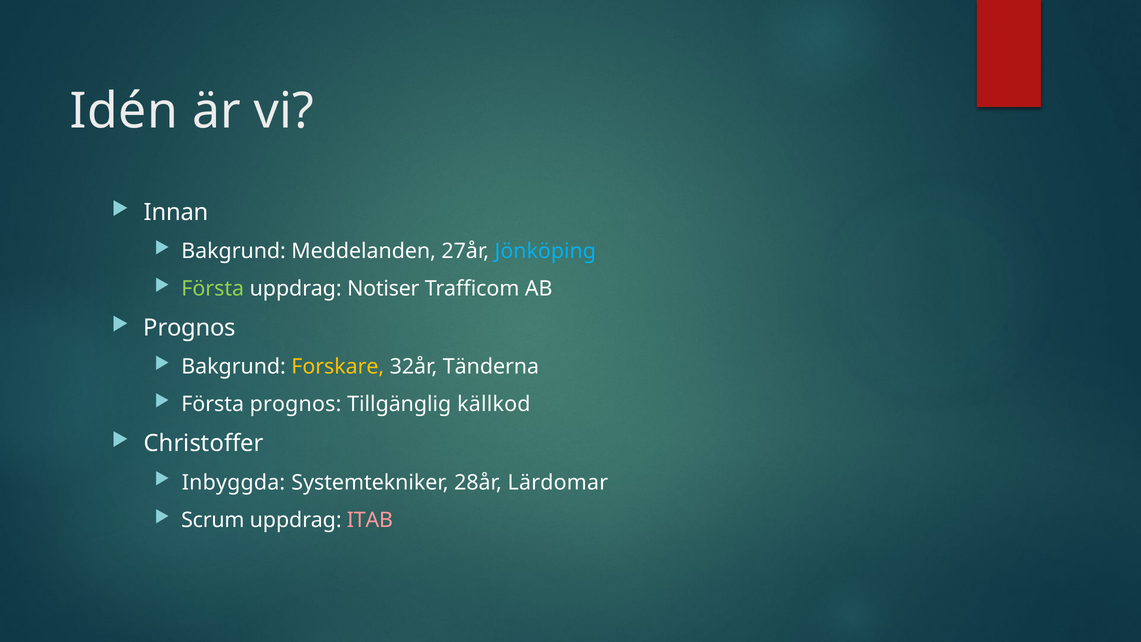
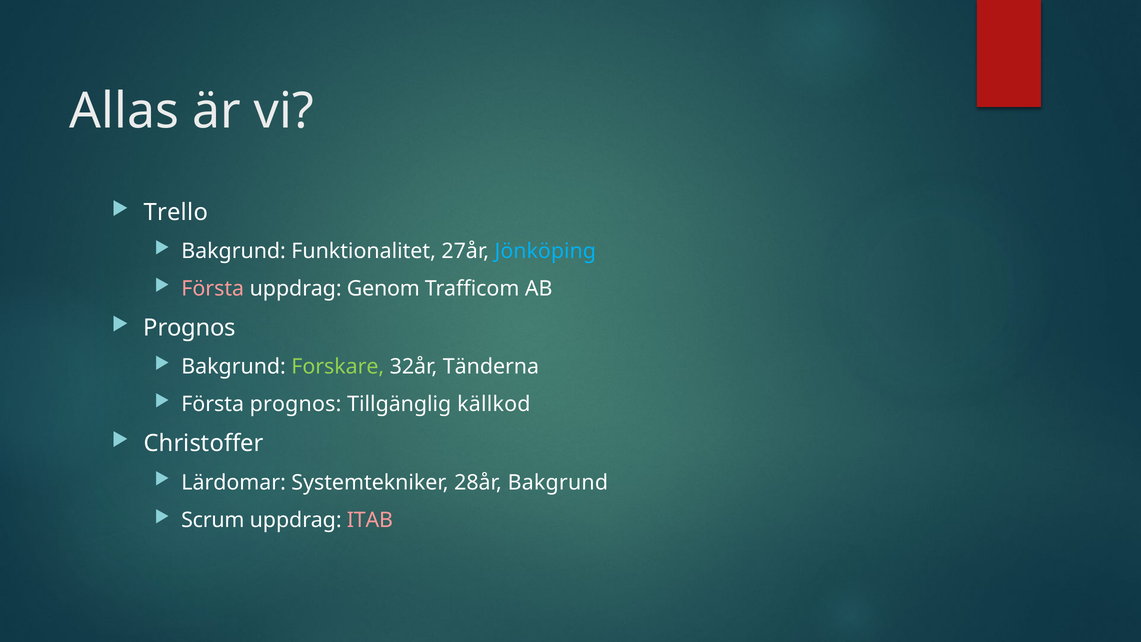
Idén: Idén -> Allas (124, 111)
Innan: Innan -> Trello (176, 212)
Meddelanden: Meddelanden -> Funktionalitet (364, 251)
Första colour: light green -> pink (213, 289)
Notiser: Notiser -> Genom (383, 289)
Forskare colour: yellow -> light green (338, 367)
Inbyggda: Inbyggda -> Lärdomar (234, 482)
28år Lärdomar: Lärdomar -> Bakgrund (558, 482)
